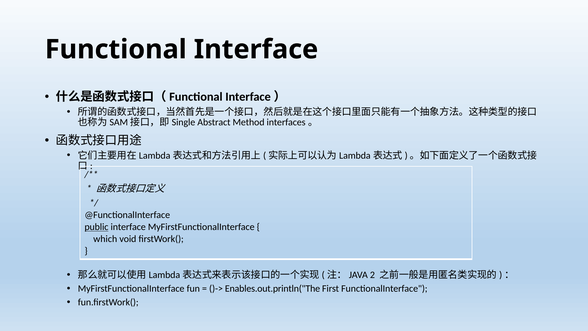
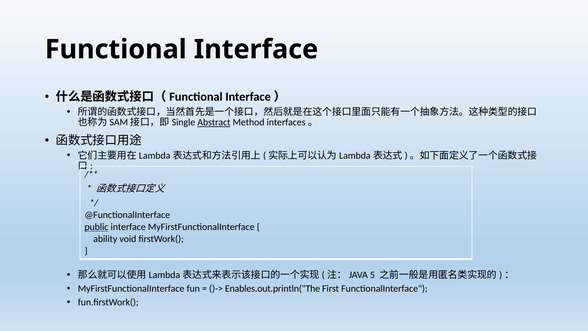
Abstract underline: none -> present (214, 122)
which: which -> ability (105, 239)
2: 2 -> 5 (372, 275)
